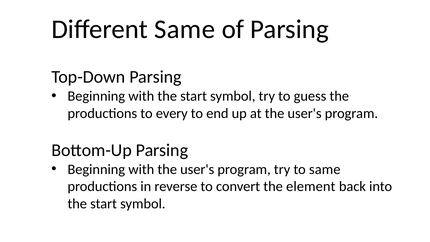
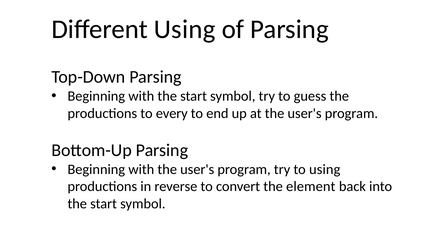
Different Same: Same -> Using (185, 29)
to same: same -> using (325, 169)
